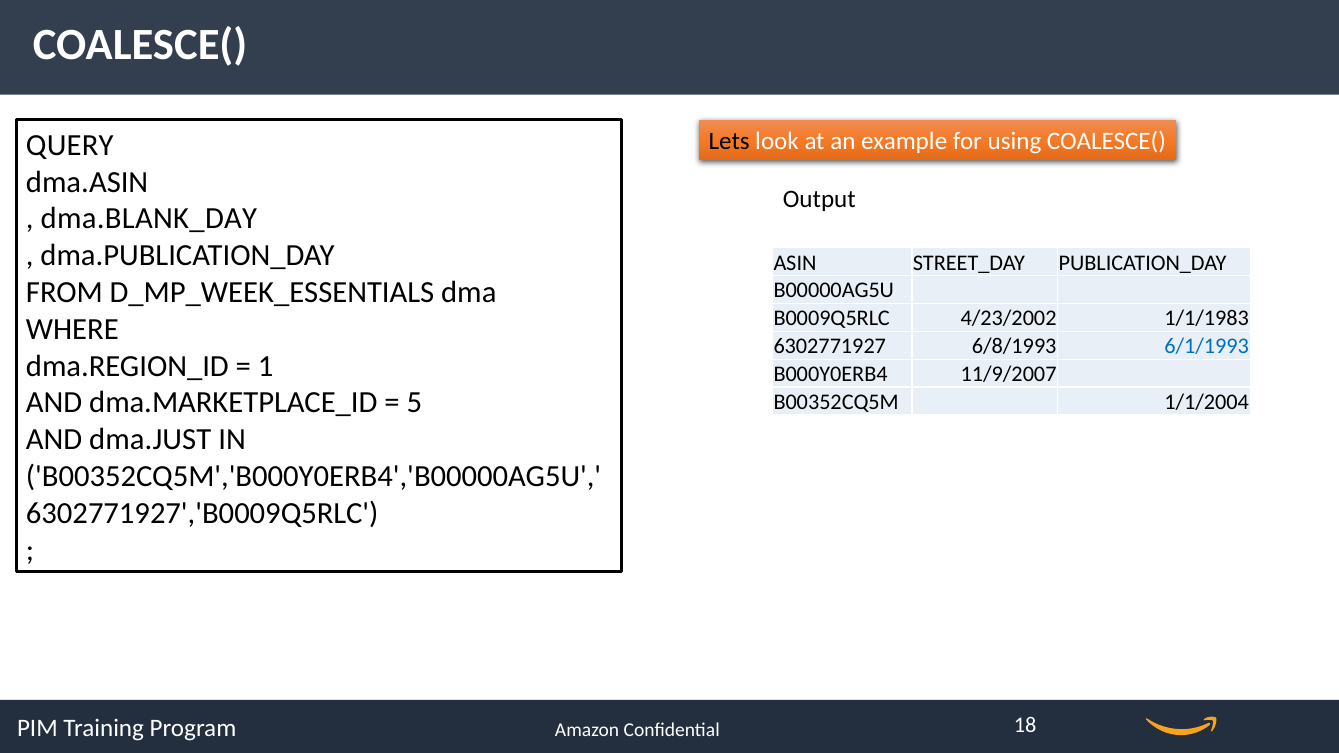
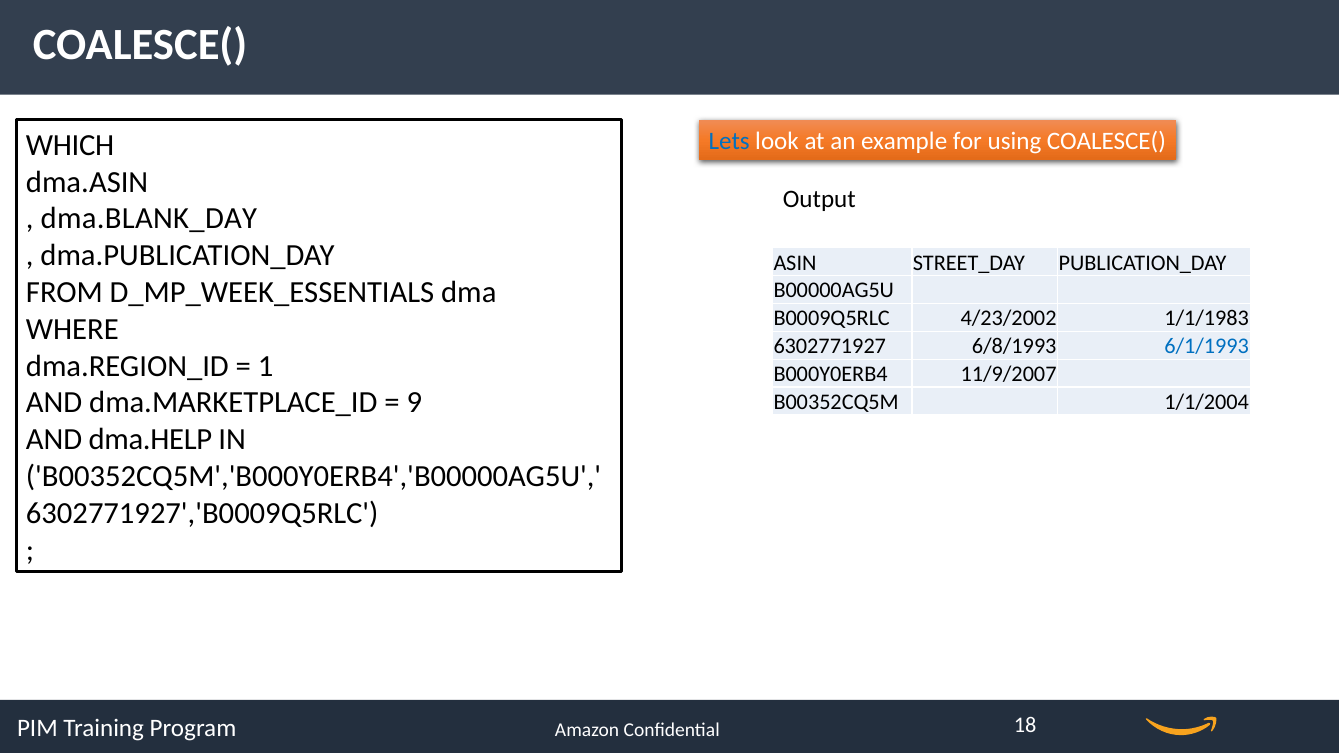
Lets colour: black -> blue (729, 141)
QUERY: QUERY -> WHICH (70, 145)
5: 5 -> 9 (414, 403)
dma.JUST: dma.JUST -> dma.HELP (150, 440)
